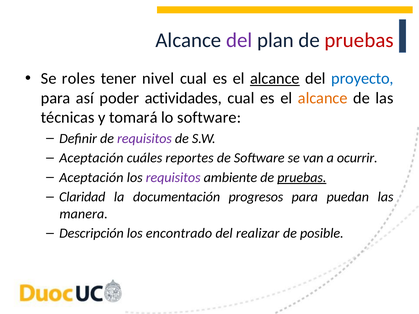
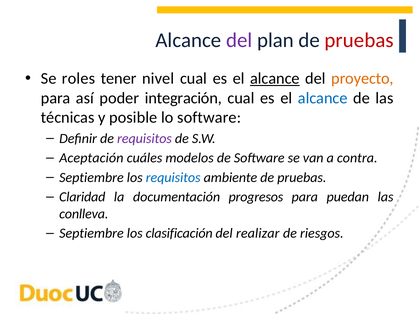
proyecto colour: blue -> orange (362, 79)
actividades: actividades -> integración (183, 98)
alcance colour: orange -> blue (323, 98)
tomará: tomará -> posible (133, 118)
reportes: reportes -> modelos (190, 158)
ocurrir: ocurrir -> contra (357, 158)
Aceptación: Aceptación -> Septiembre (91, 178)
requisitos colour: purple -> blue (173, 178)
pruebas underline: present -> none (302, 178)
manera: manera -> conlleva (84, 214)
Descripción: Descripción -> Septiembre (91, 233)
encontrado: encontrado -> clasificación (179, 233)
posible: posible -> riesgos (322, 233)
